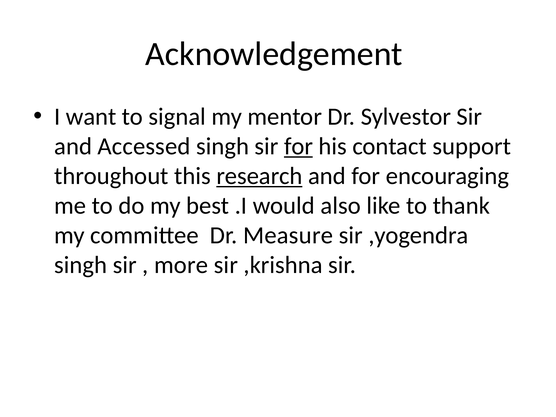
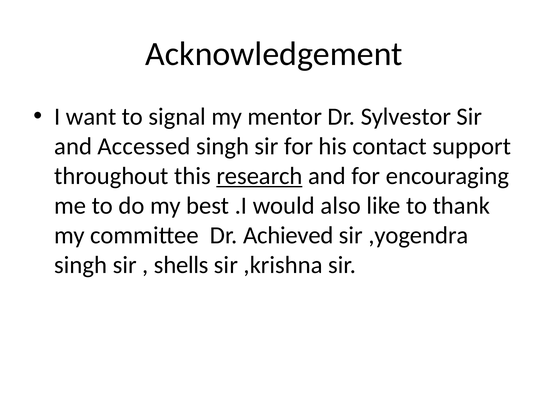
for underline: present -> none (299, 146)
Measure: Measure -> Achieved (288, 235)
more: more -> shells (181, 265)
